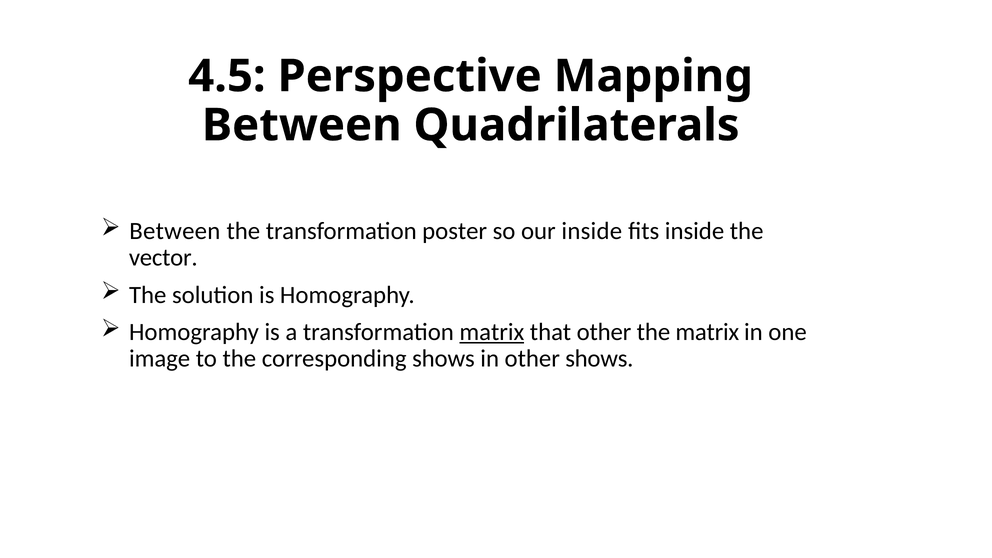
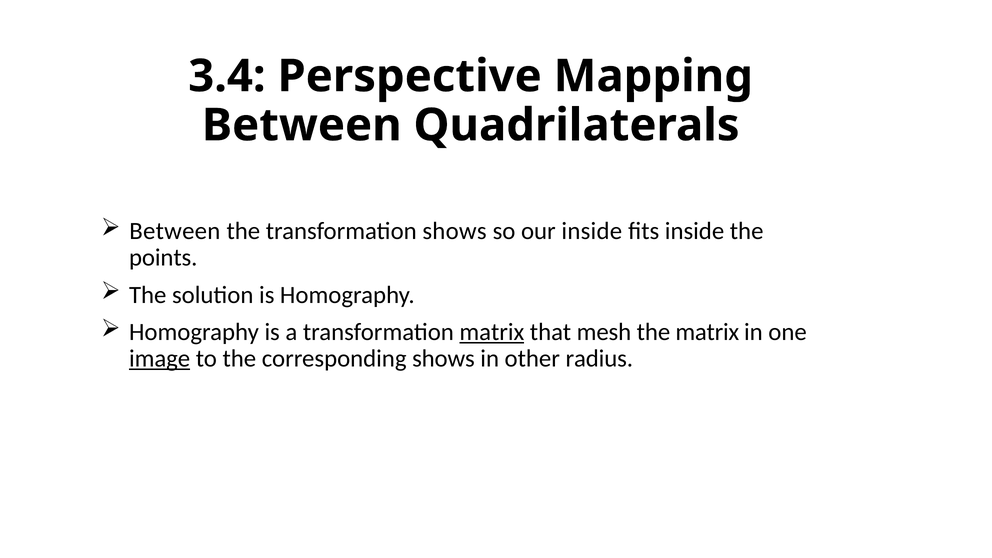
4.5: 4.5 -> 3.4 (227, 76)
transformation poster: poster -> shows (455, 231)
vector: vector -> points (163, 258)
that other: other -> mesh (604, 332)
image underline: none -> present (160, 359)
other shows: shows -> radius (599, 359)
